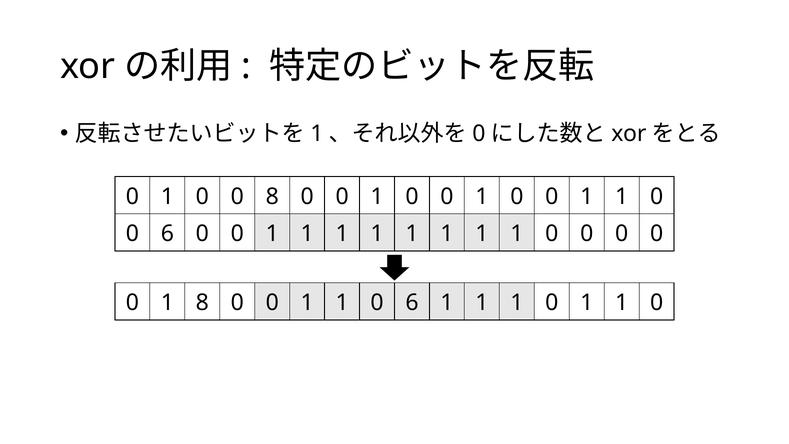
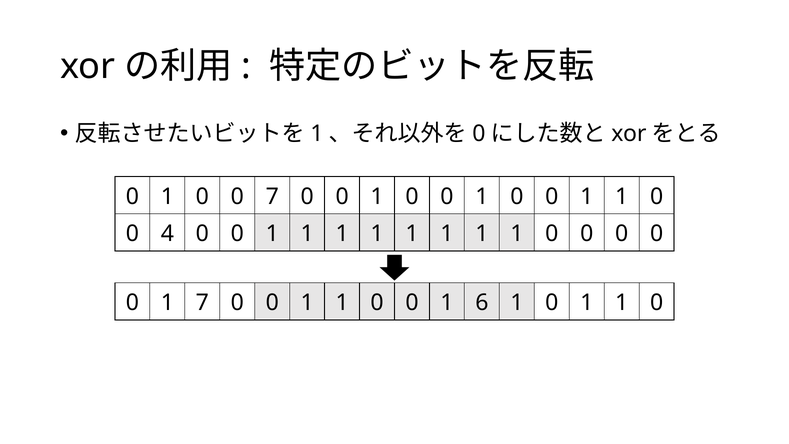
0 8: 8 -> 7 (272, 196)
6: 6 -> 4 (167, 234)
1 8: 8 -> 7 (202, 303)
6: 6 -> 0 (412, 303)
1: 1 -> 6 (482, 303)
